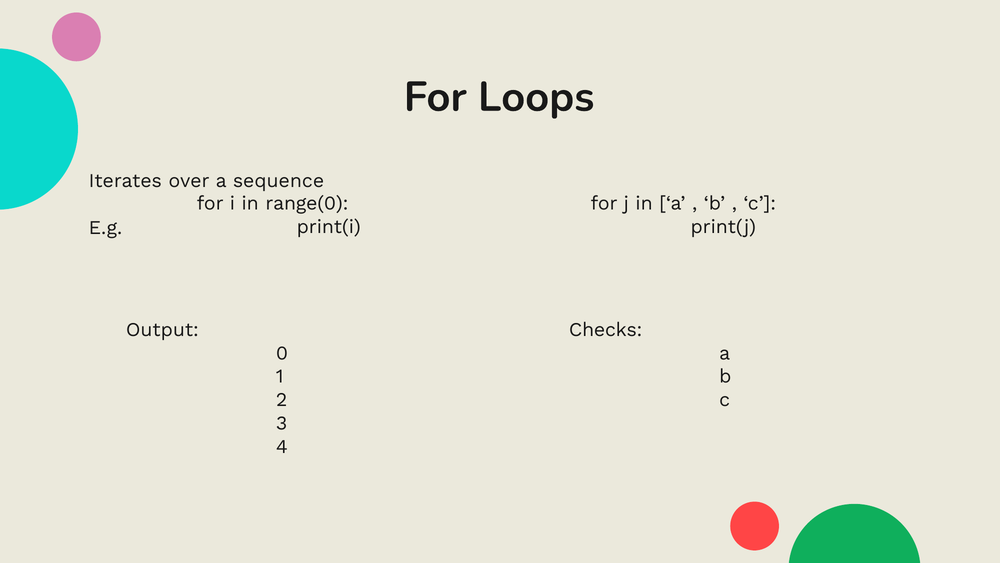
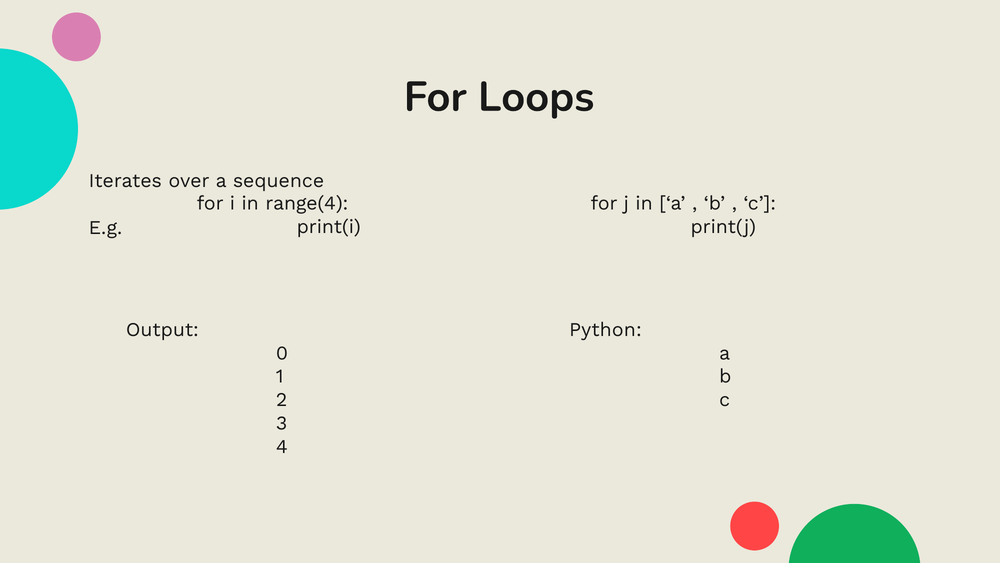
range(0: range(0 -> range(4 (307, 203)
Checks: Checks -> Python (605, 329)
